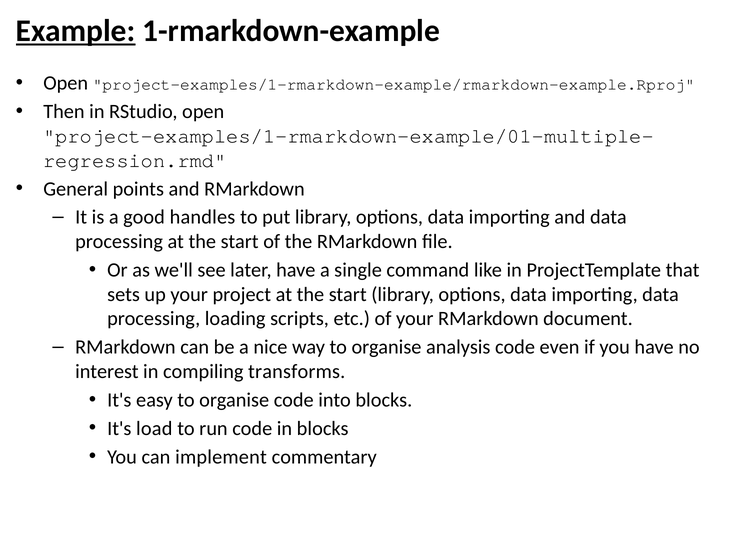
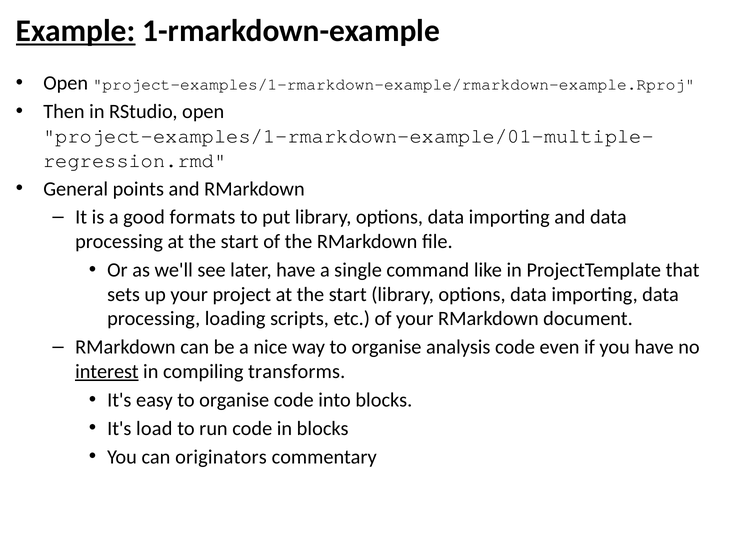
handles: handles -> formats (202, 217)
interest underline: none -> present (107, 372)
implement: implement -> originators (221, 457)
